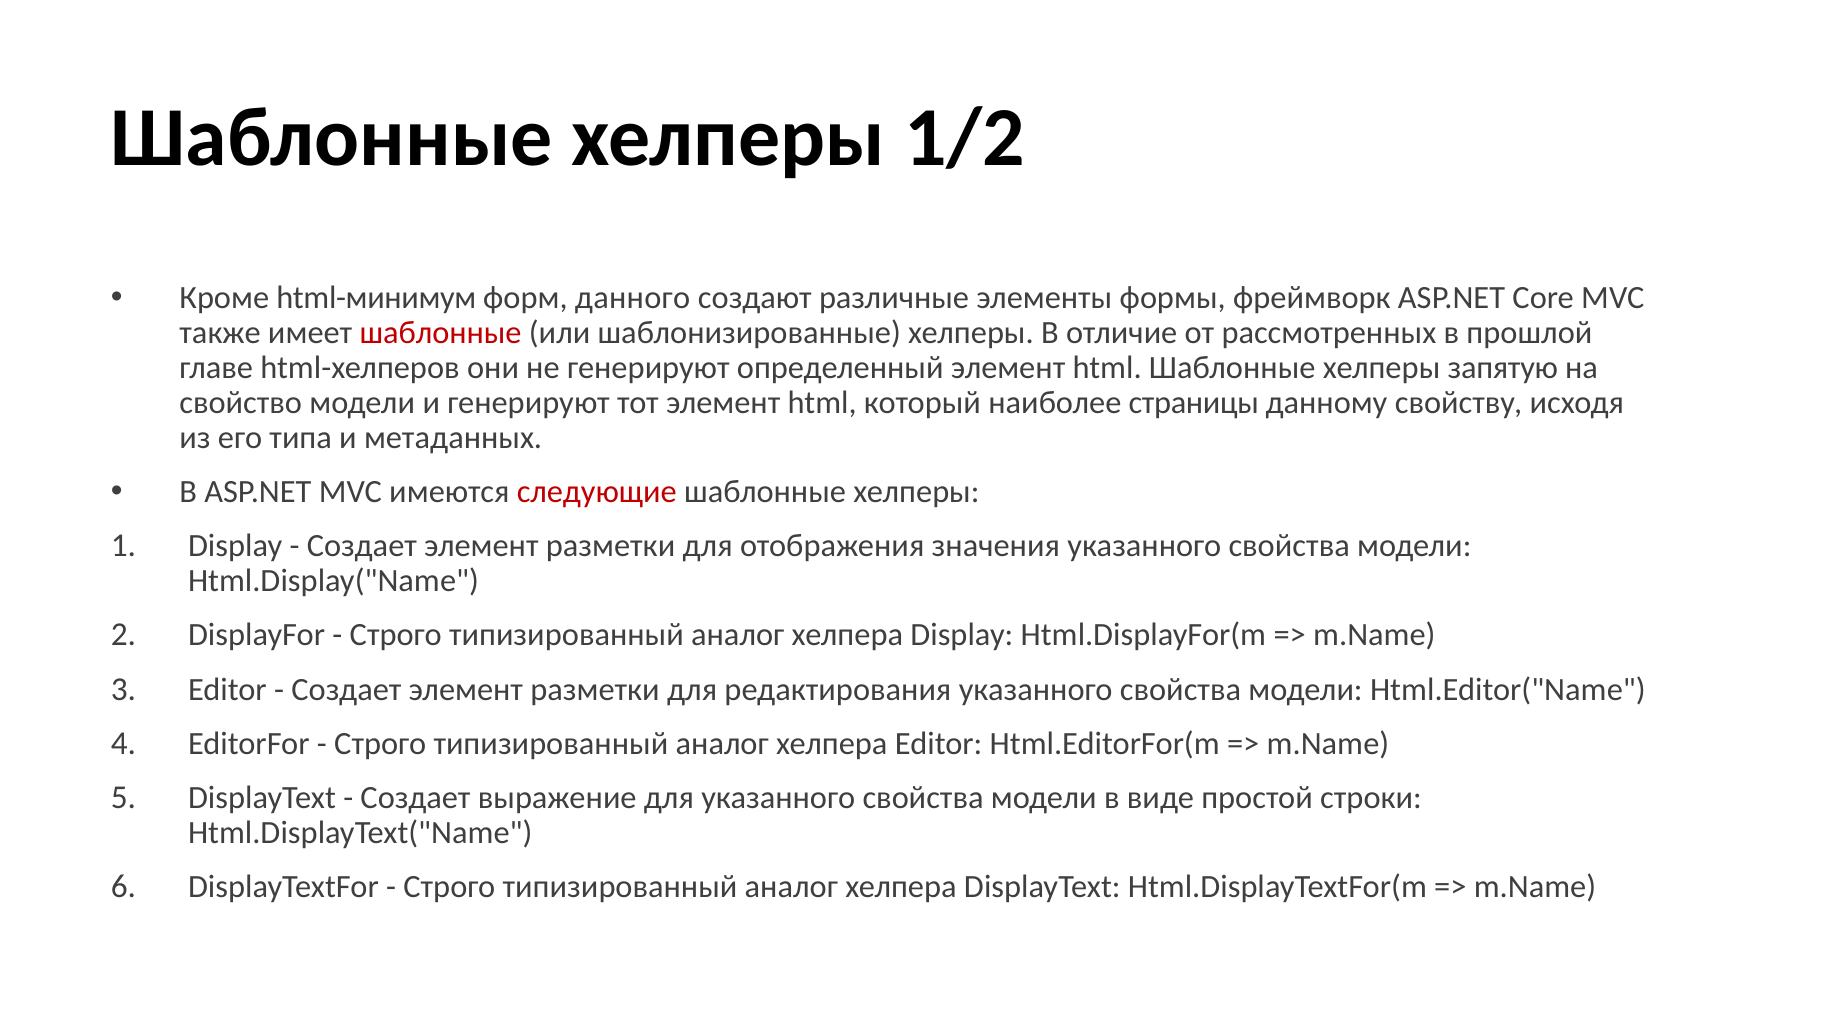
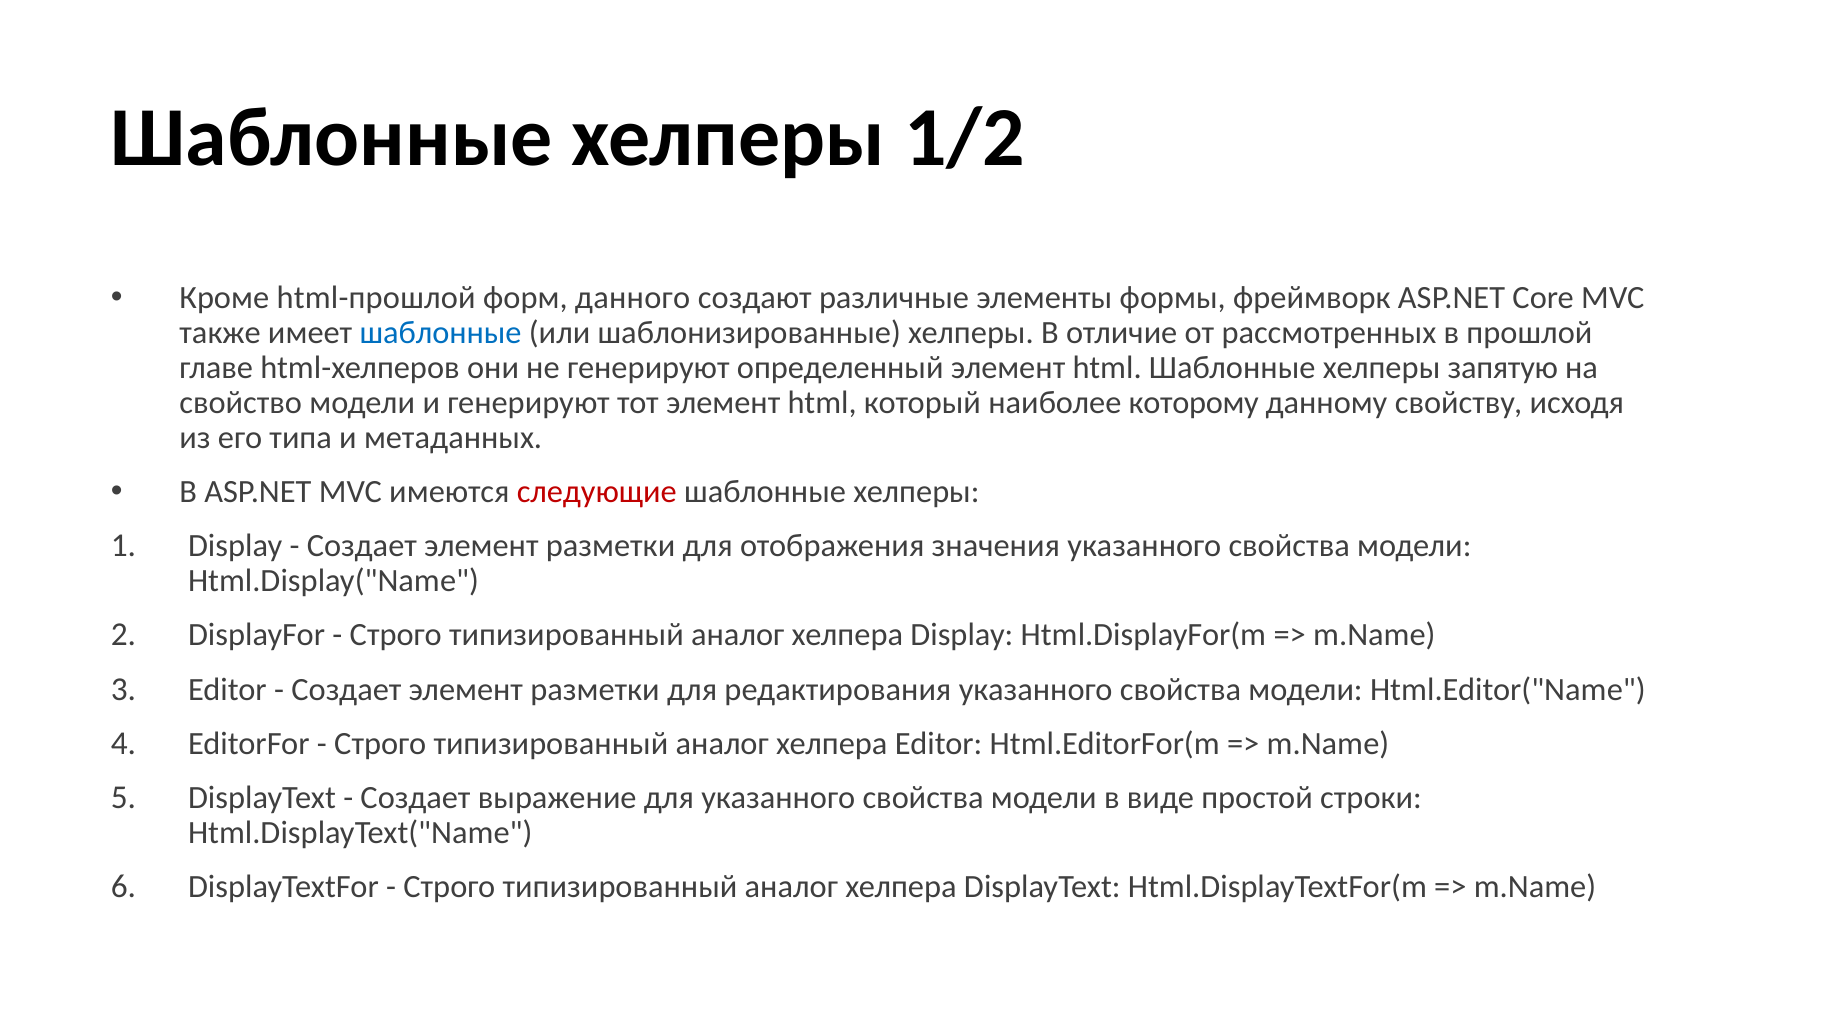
html-минимум: html-минимум -> html-прошлой (376, 298)
шаблонные colour: red -> blue (441, 333)
страницы: страницы -> которому (1194, 403)
